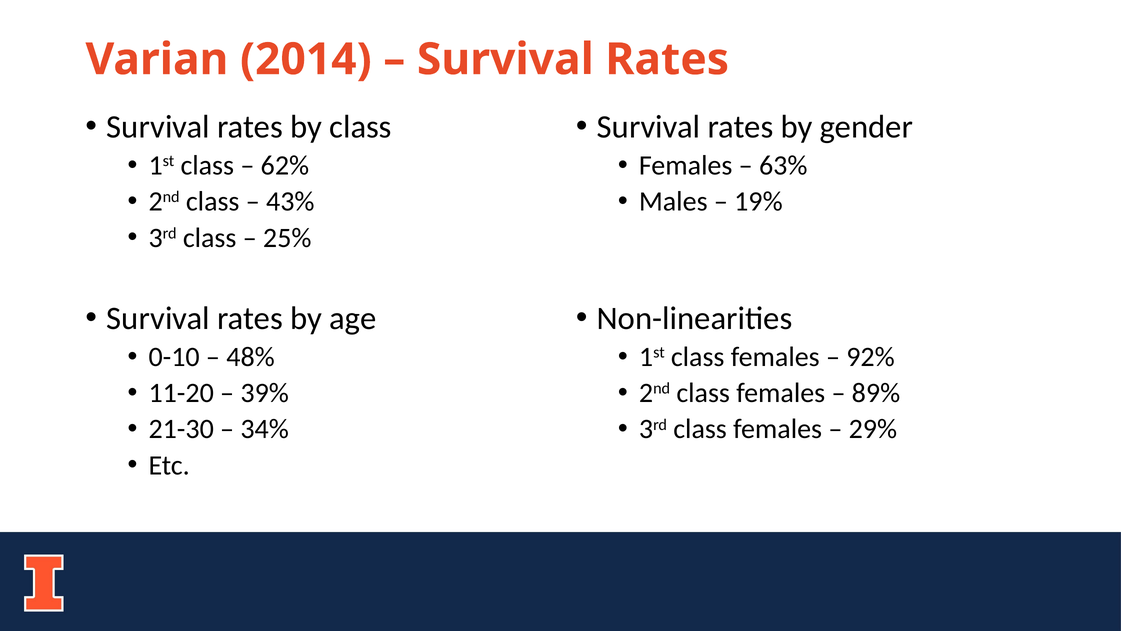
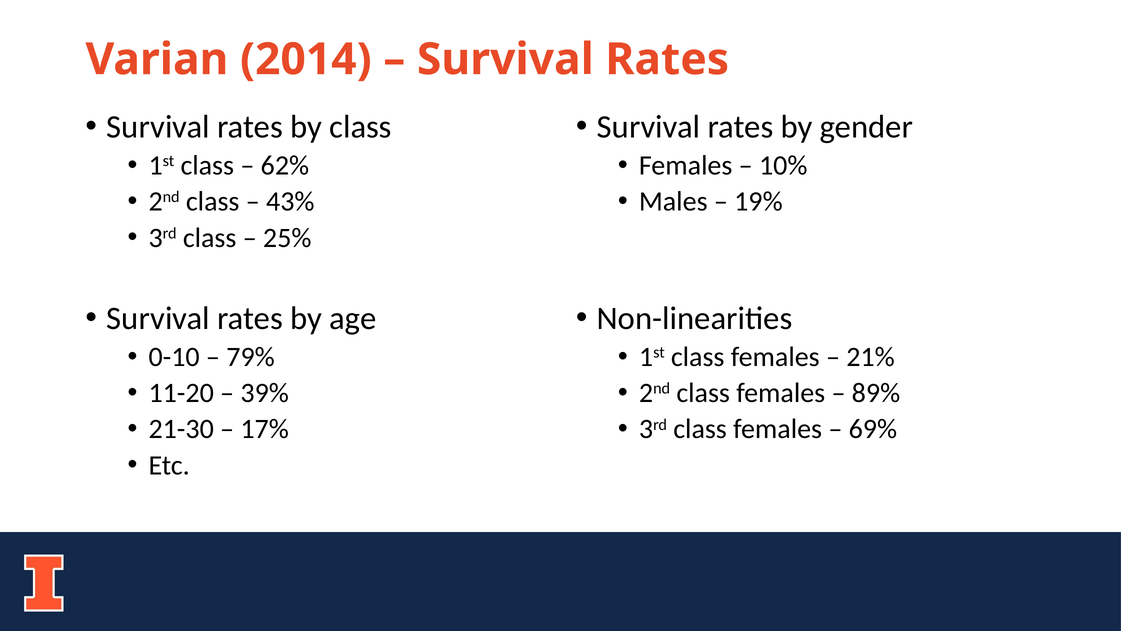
63%: 63% -> 10% (783, 165)
48%: 48% -> 79% (251, 357)
92%: 92% -> 21% (870, 357)
34%: 34% -> 17% (265, 429)
29%: 29% -> 69% (873, 429)
